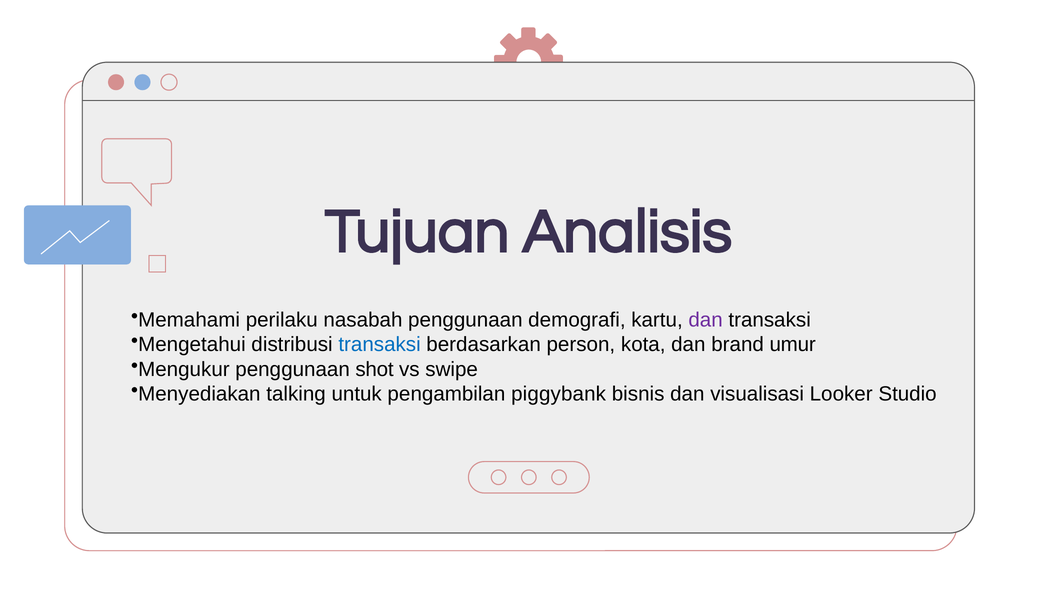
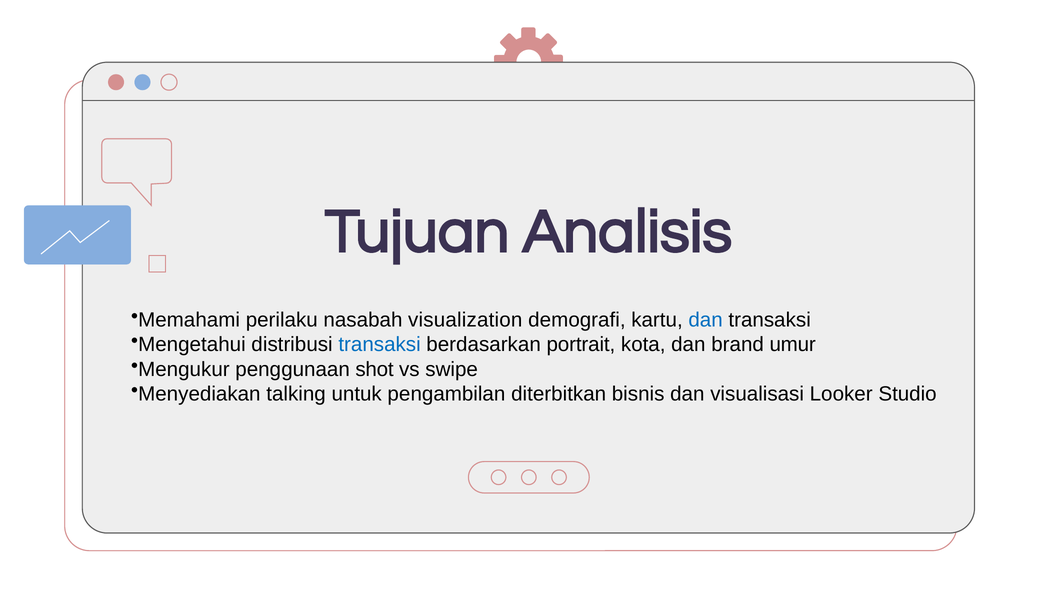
nasabah penggunaan: penggunaan -> visualization (465, 320)
dan colour: purple -> blue (706, 320)
person: person -> portrait (581, 344)
piggybank: piggybank -> diterbitkan (559, 394)
